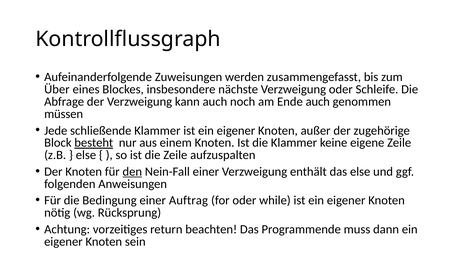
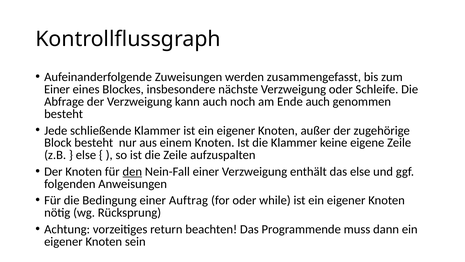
Über: Über -> Einer (57, 89)
müssen: müssen -> besteht (64, 114)
besteht underline: present -> none (94, 143)
